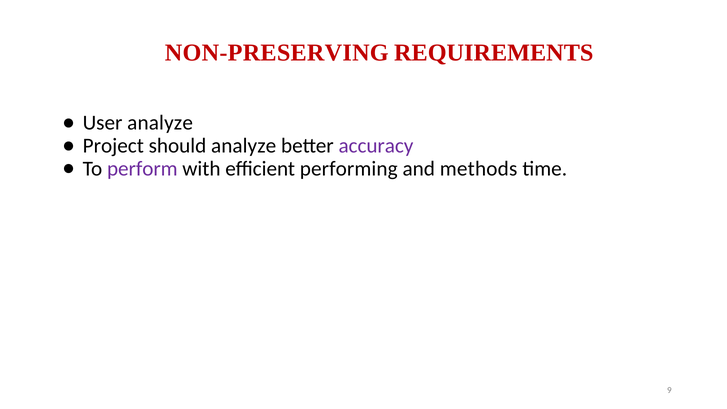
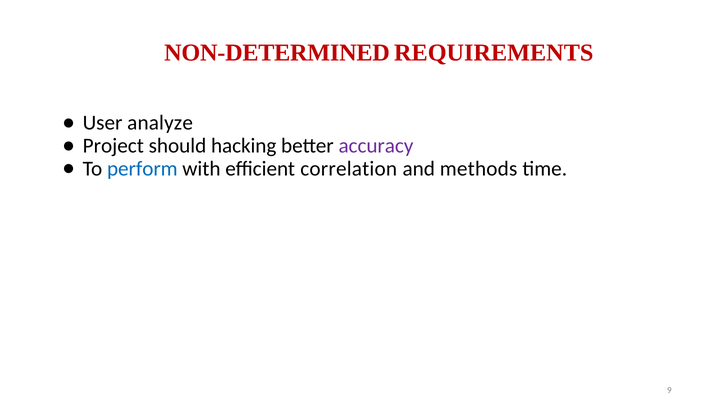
NON-PRESERVING: NON-PRESERVING -> NON-DETERMINED (277, 53)
should analyze: analyze -> hacking (244, 146)
perform colour: purple -> blue (142, 169)
performing: performing -> correlation (349, 169)
